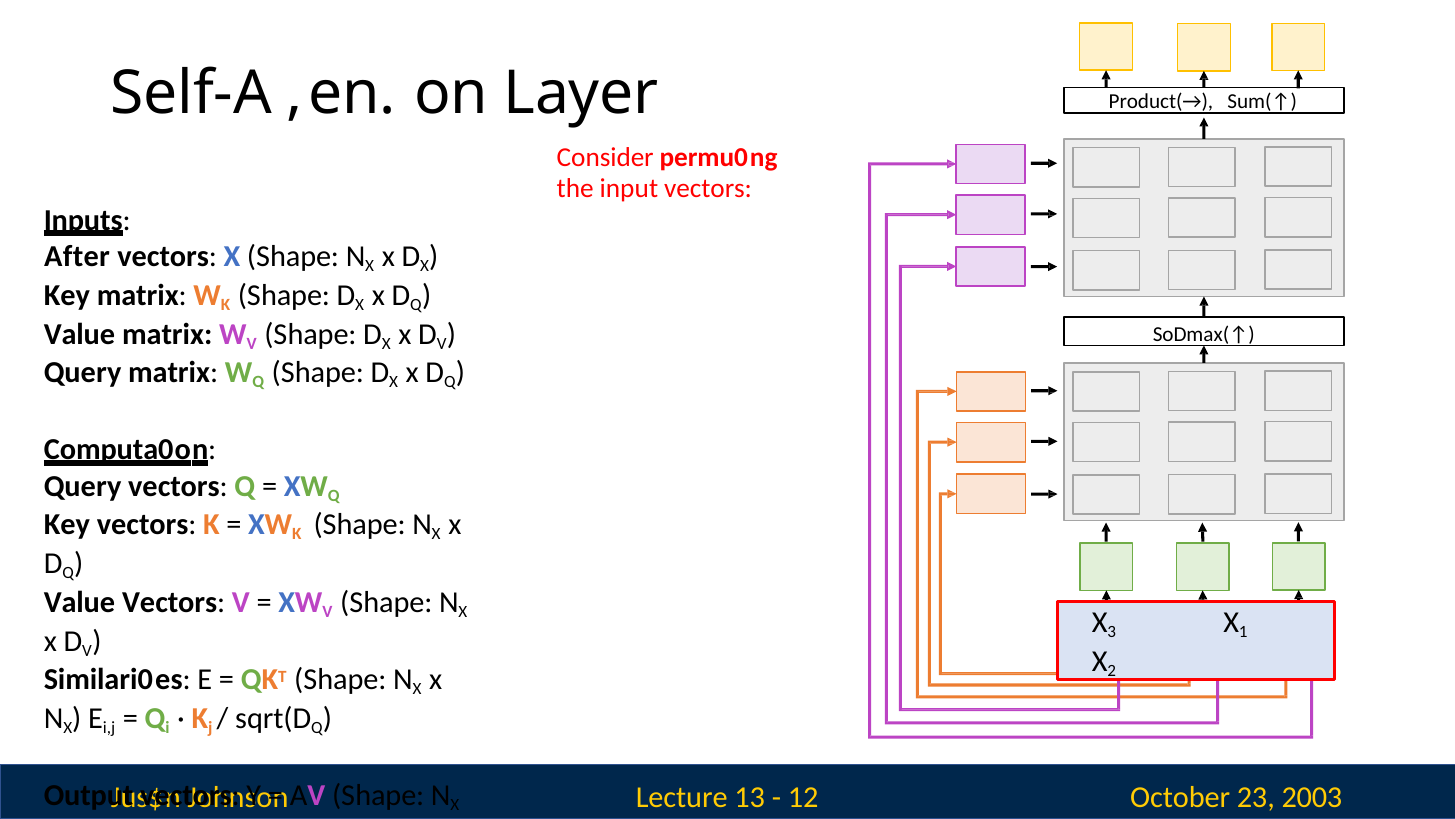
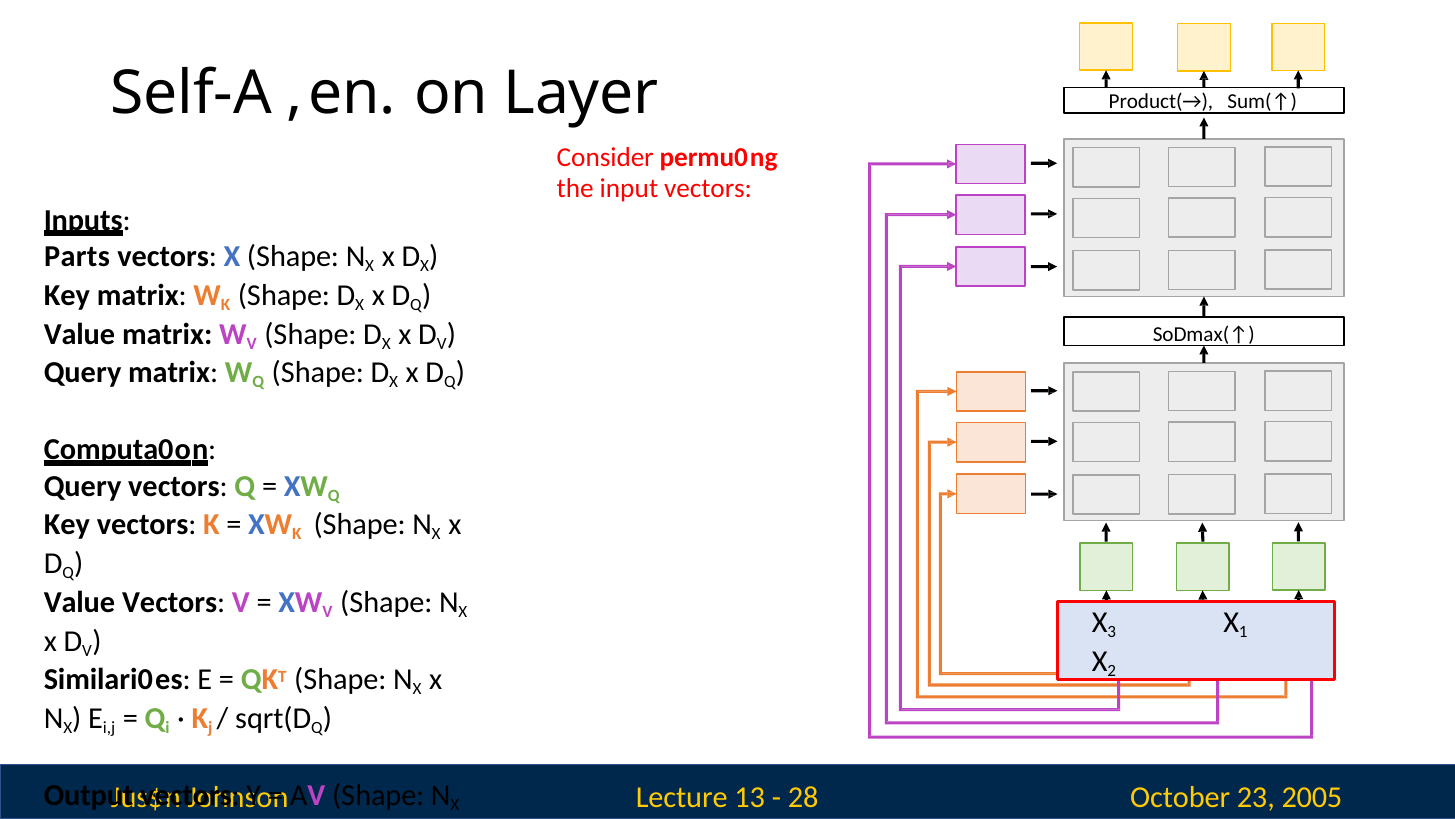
After: After -> Parts (77, 256)
2003: 2003 -> 2005 (1312, 797)
12: 12 -> 28 (803, 797)
